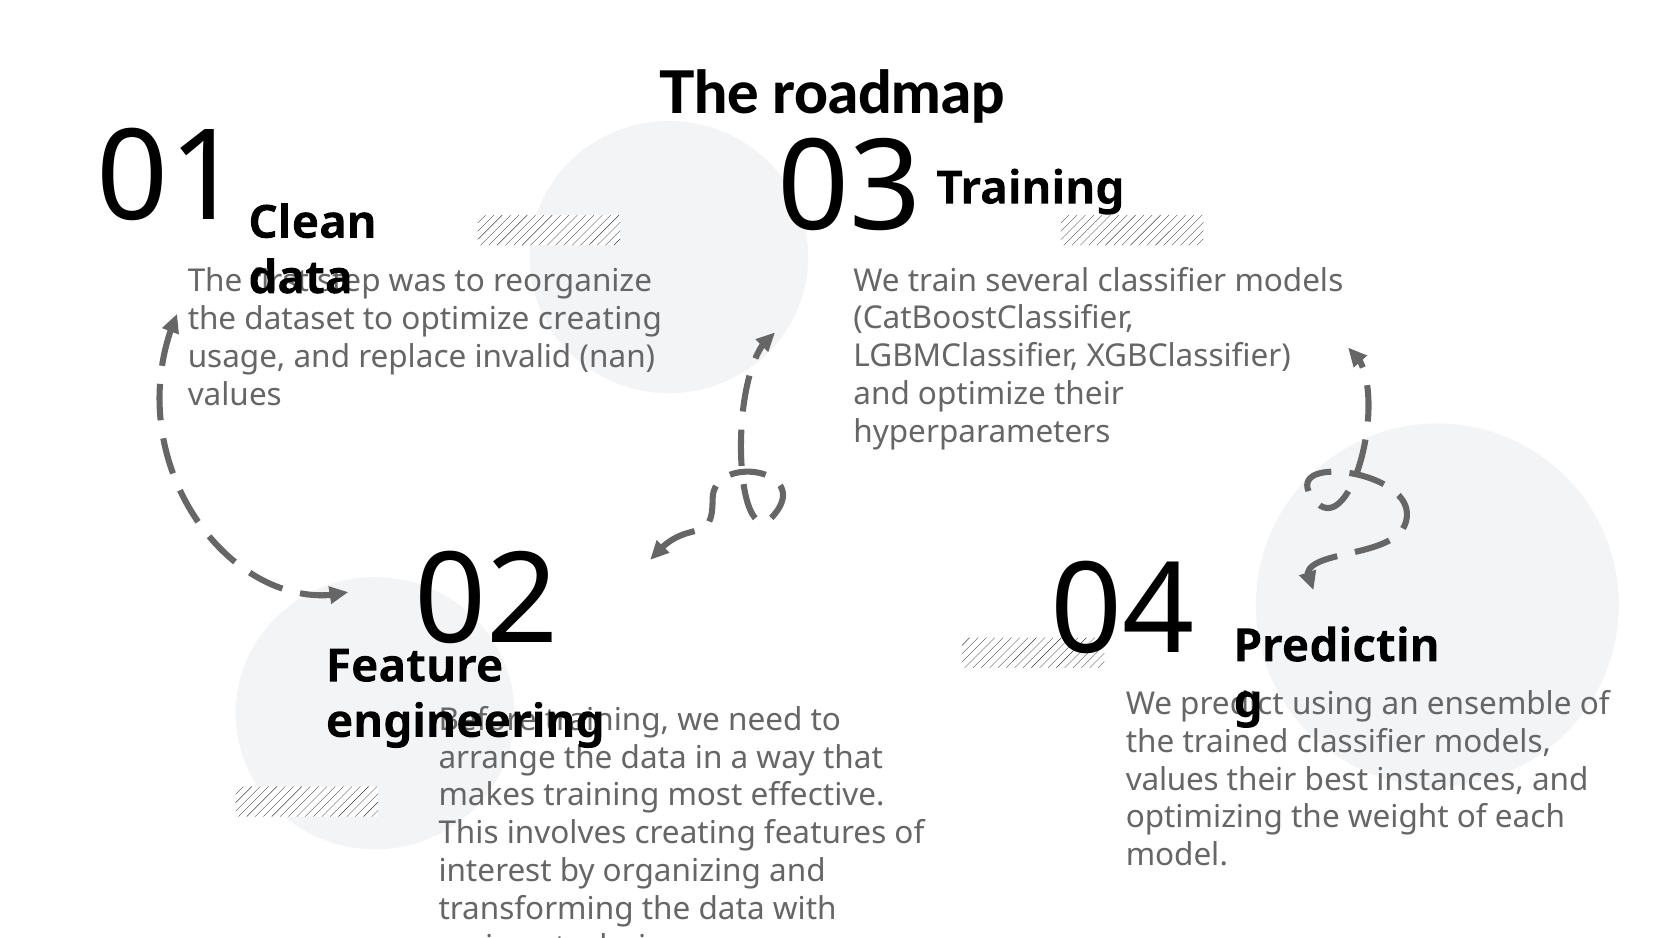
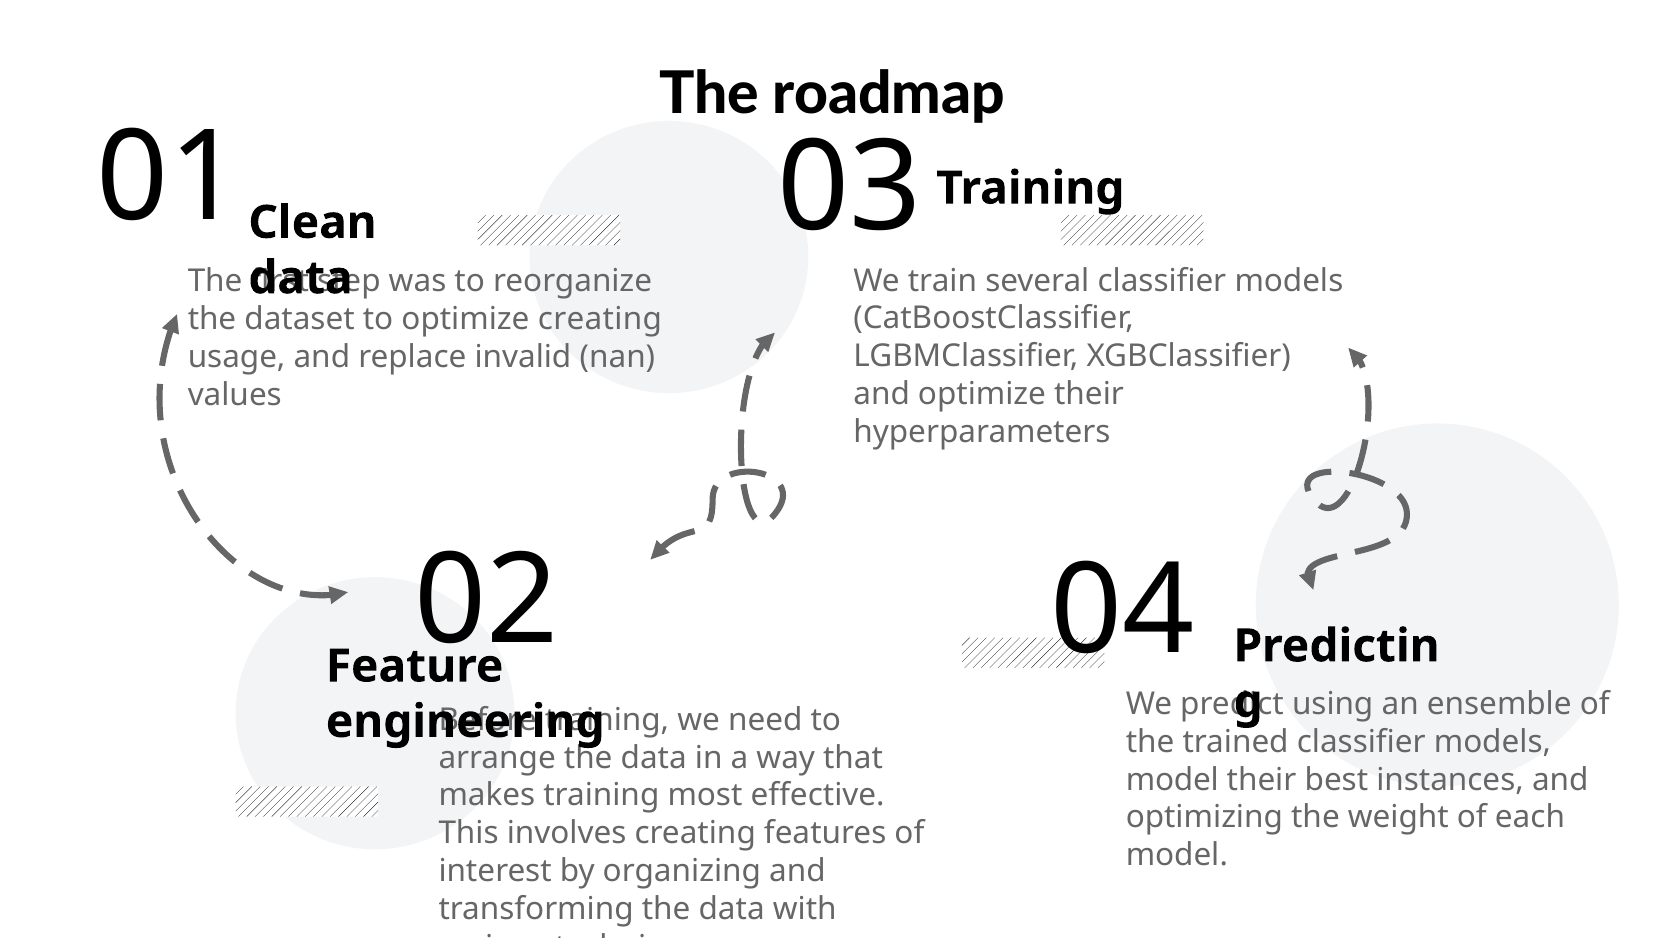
values: values -> model (1172, 780)
